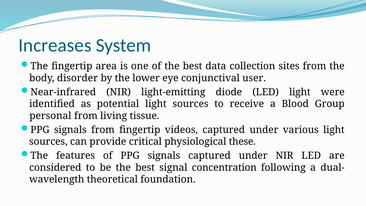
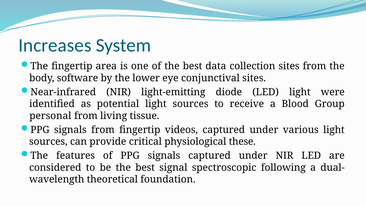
disorder: disorder -> software (78, 78)
conjunctival user: user -> sites (254, 78)
concentration: concentration -> spectroscopic (224, 167)
